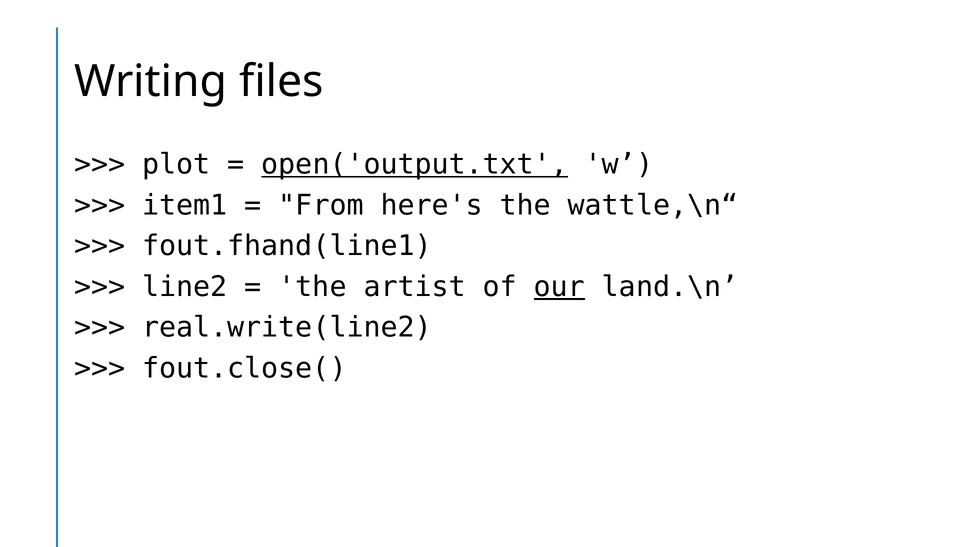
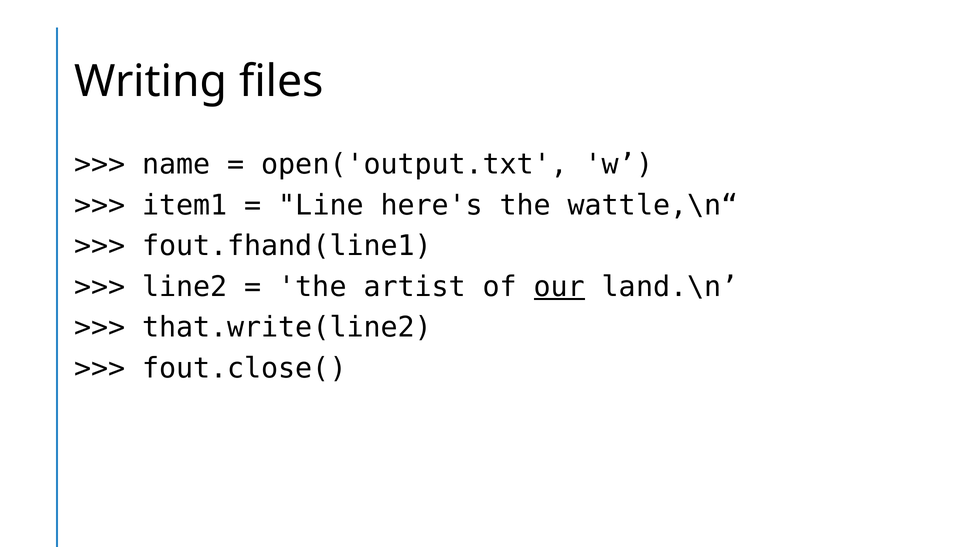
plot: plot -> name (176, 164)
open('output.txt underline: present -> none (415, 164)
From: From -> Line (321, 205)
real.write(line2: real.write(line2 -> that.write(line2 (287, 327)
